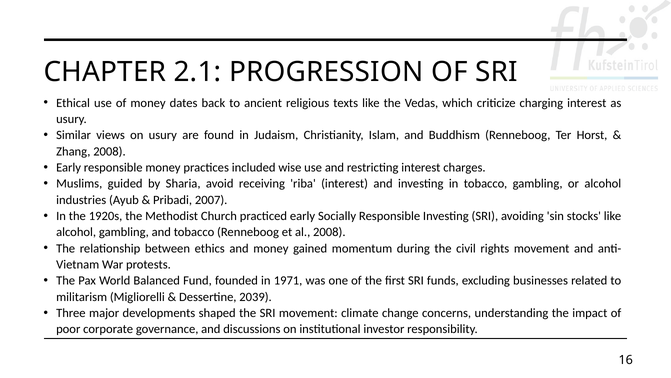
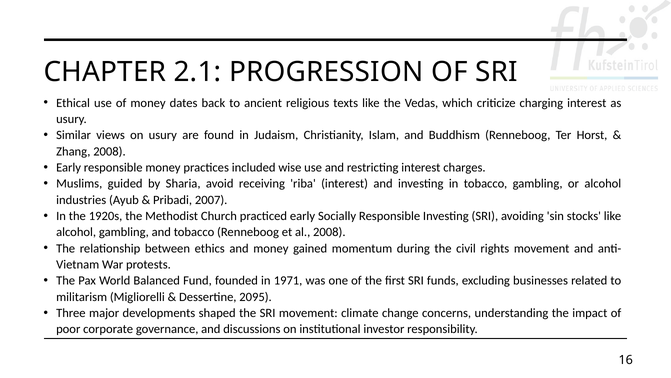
2039: 2039 -> 2095 (256, 297)
